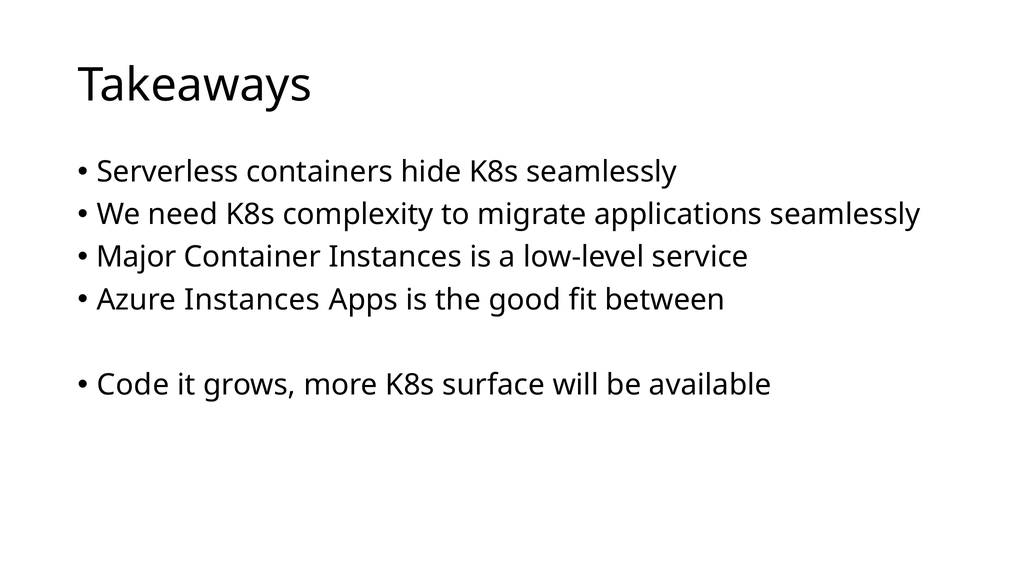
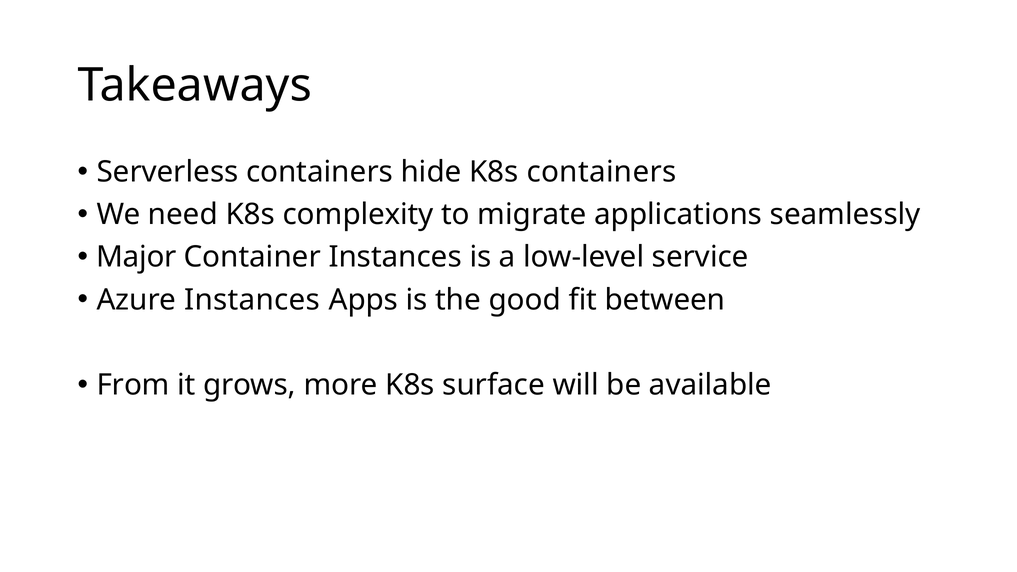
K8s seamlessly: seamlessly -> containers (602, 172)
Code: Code -> From (133, 385)
